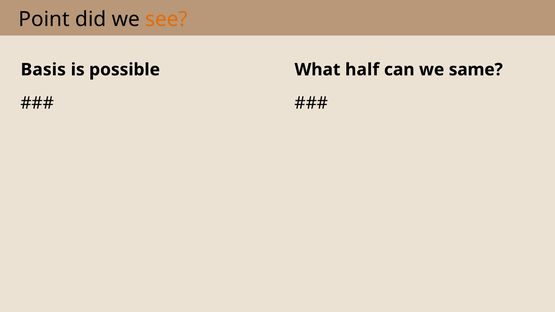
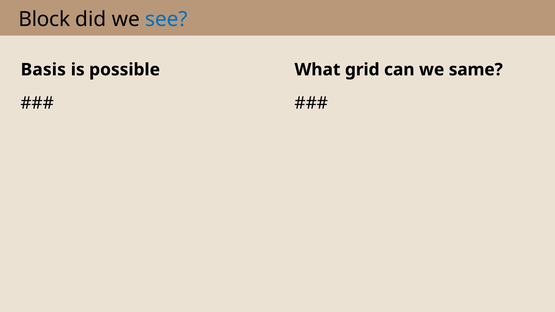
Point: Point -> Block (44, 19)
see colour: orange -> blue (166, 19)
half: half -> grid (362, 70)
